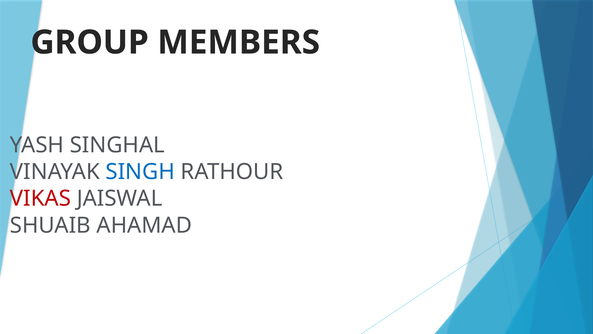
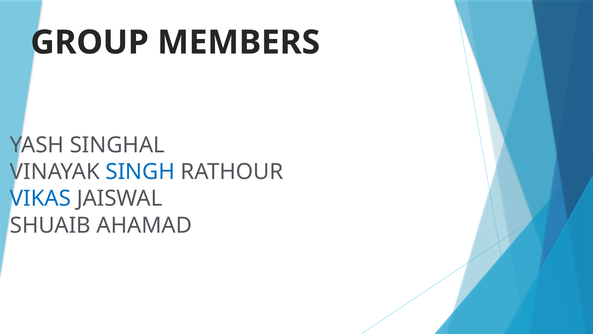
VIKAS colour: red -> blue (40, 198)
